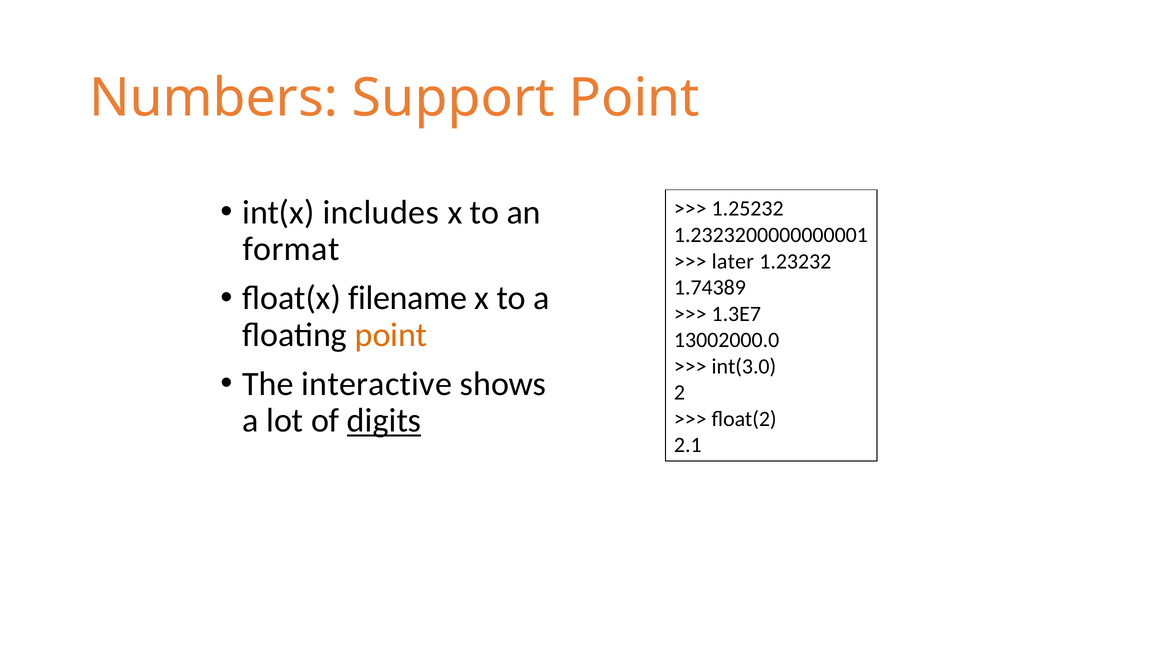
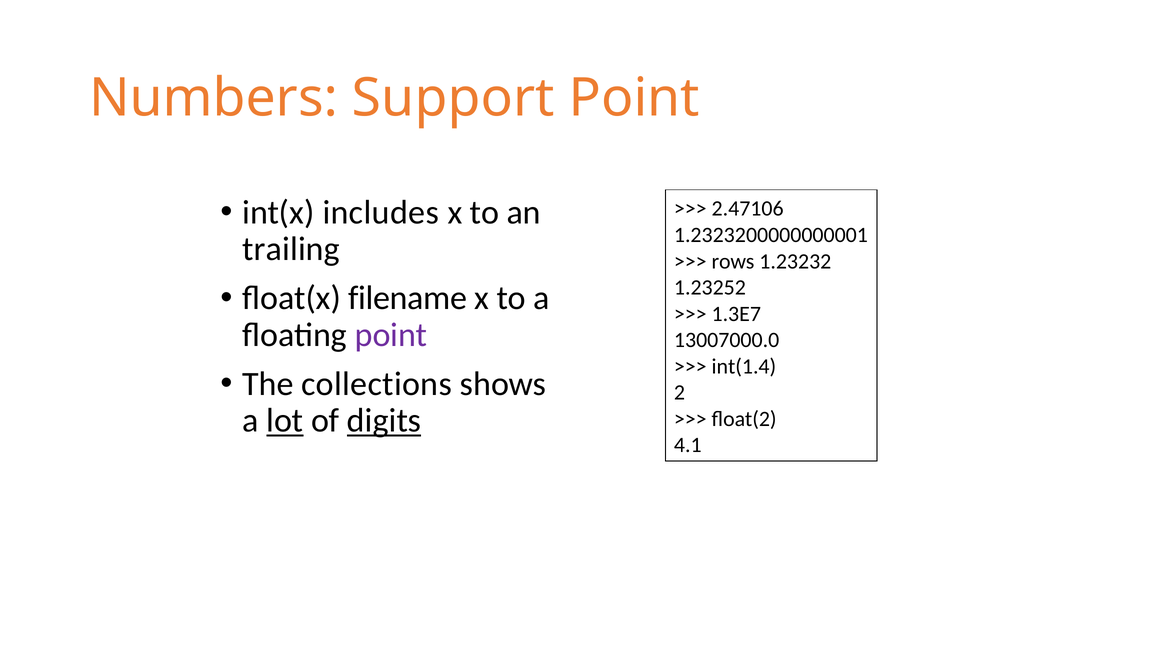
1.25232: 1.25232 -> 2.47106 (748, 209)
format: format -> trailing (291, 249)
later: later -> rows (733, 261)
1.74389: 1.74389 -> 1.23252 (710, 288)
point colour: orange -> purple (391, 335)
13002000.0: 13002000.0 -> 13007000.0 (727, 340)
int(3.0: int(3.0 -> int(1.4 (744, 366)
interactive: interactive -> collections (377, 384)
lot underline: none -> present (285, 421)
2.1: 2.1 -> 4.1 (688, 445)
